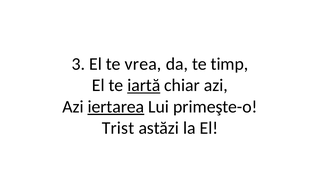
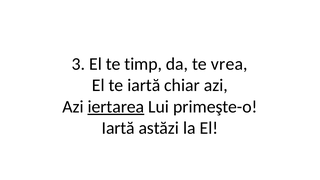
vrea: vrea -> timp (143, 64)
timp: timp -> vrea (229, 64)
iartă underline: present -> none (144, 85)
Trist: Trist -> Iartă (118, 128)
